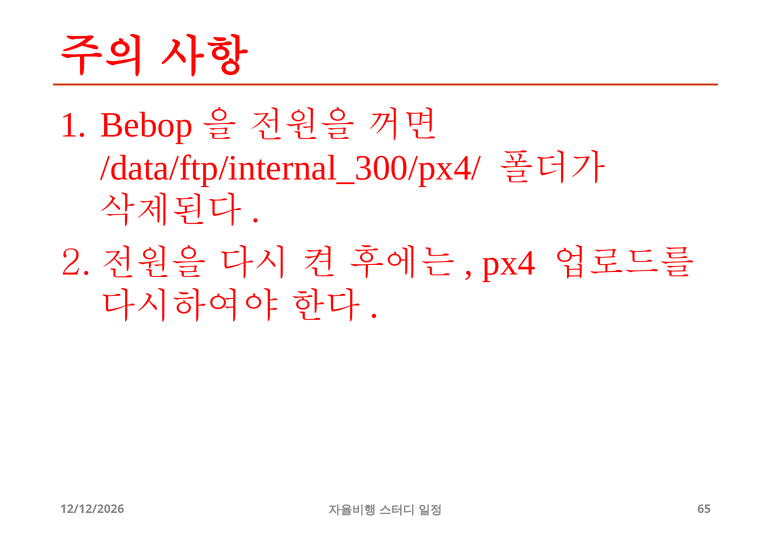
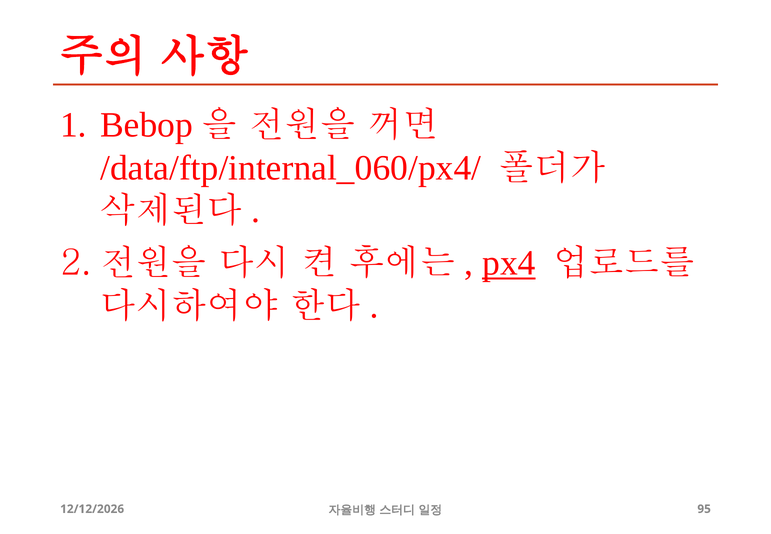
/data/ftp/internal_300/px4/: /data/ftp/internal_300/px4/ -> /data/ftp/internal_060/px4/ (291, 168)
px4 underline: none -> present (509, 263)
65: 65 -> 95 (704, 509)
